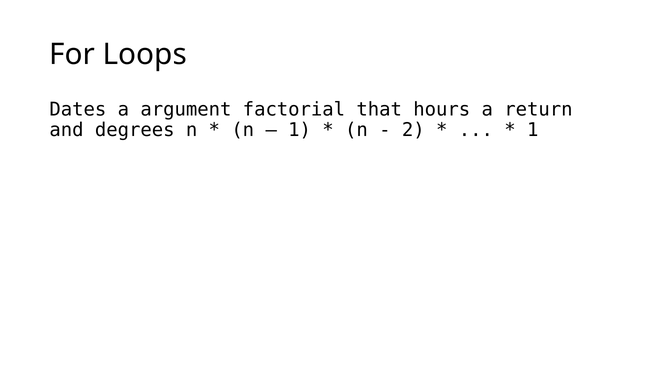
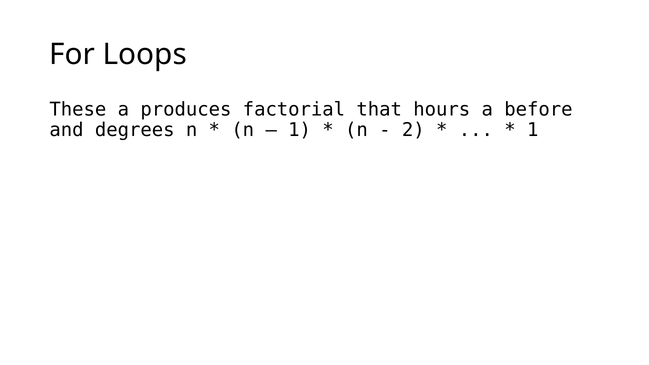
Dates: Dates -> These (78, 110)
argument: argument -> produces (186, 110)
return: return -> before (538, 110)
